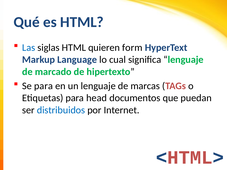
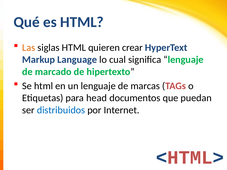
Las colour: blue -> orange (29, 48)
form: form -> crear (132, 48)
Se para: para -> html (44, 86)
